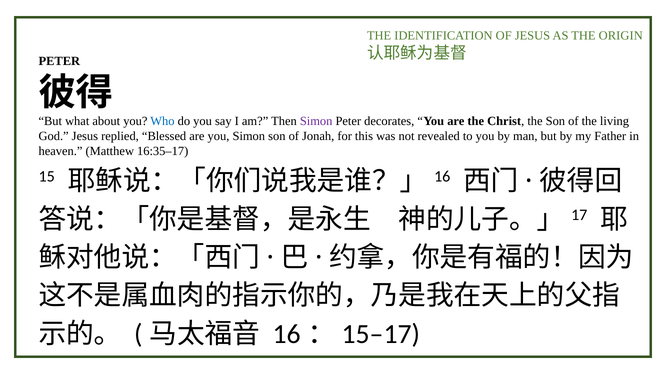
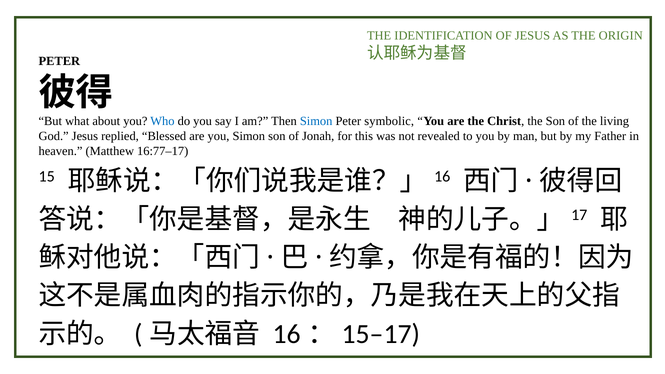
Simon colour: purple -> blue (316, 121)
decorates: decorates -> symbolic (389, 121)
16:35–17: 16:35–17 -> 16:77–17 (163, 151)
